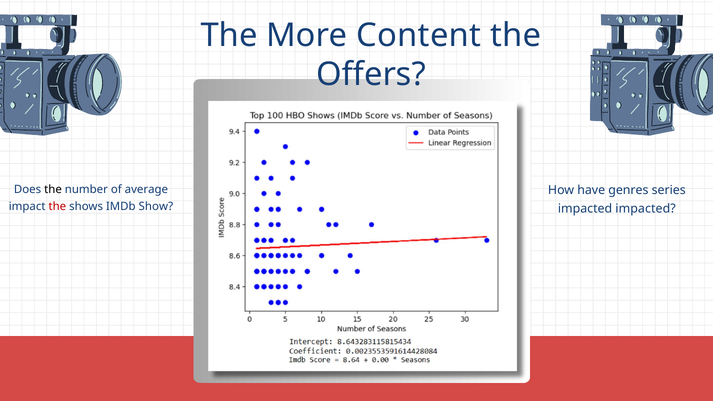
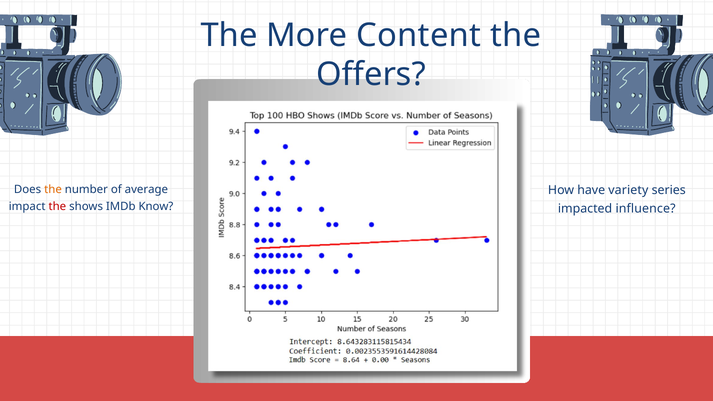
the colour: black -> orange (53, 189)
genres: genres -> variety (628, 190)
Show: Show -> Know (156, 207)
impacted impacted: impacted -> influence (646, 209)
